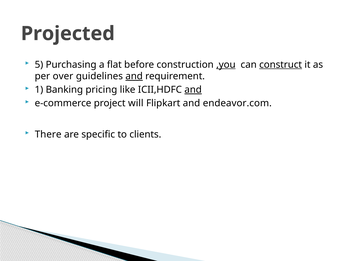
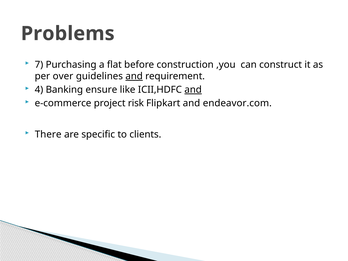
Projected: Projected -> Problems (68, 34)
5: 5 -> 7 (39, 65)
,you underline: present -> none (226, 65)
construct underline: present -> none (281, 65)
1: 1 -> 4 (39, 90)
pricing: pricing -> ensure (101, 90)
will: will -> risk (136, 103)
